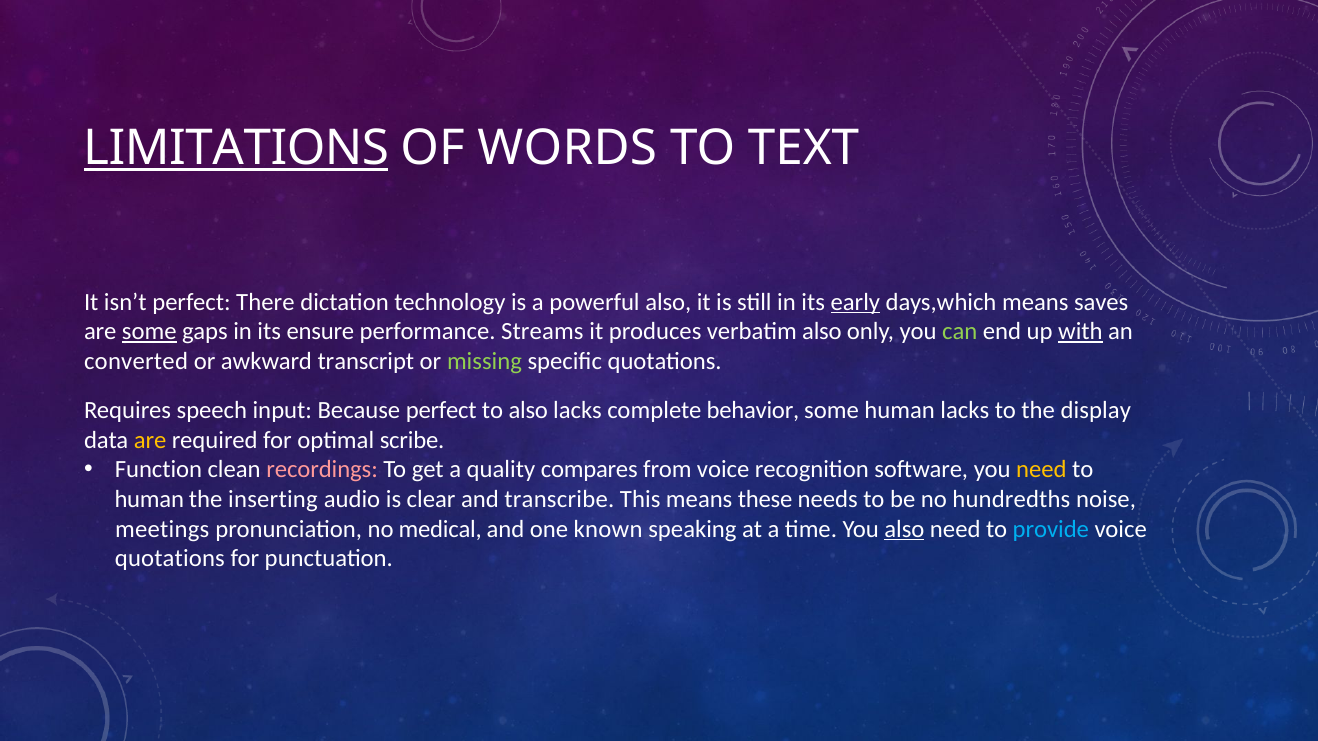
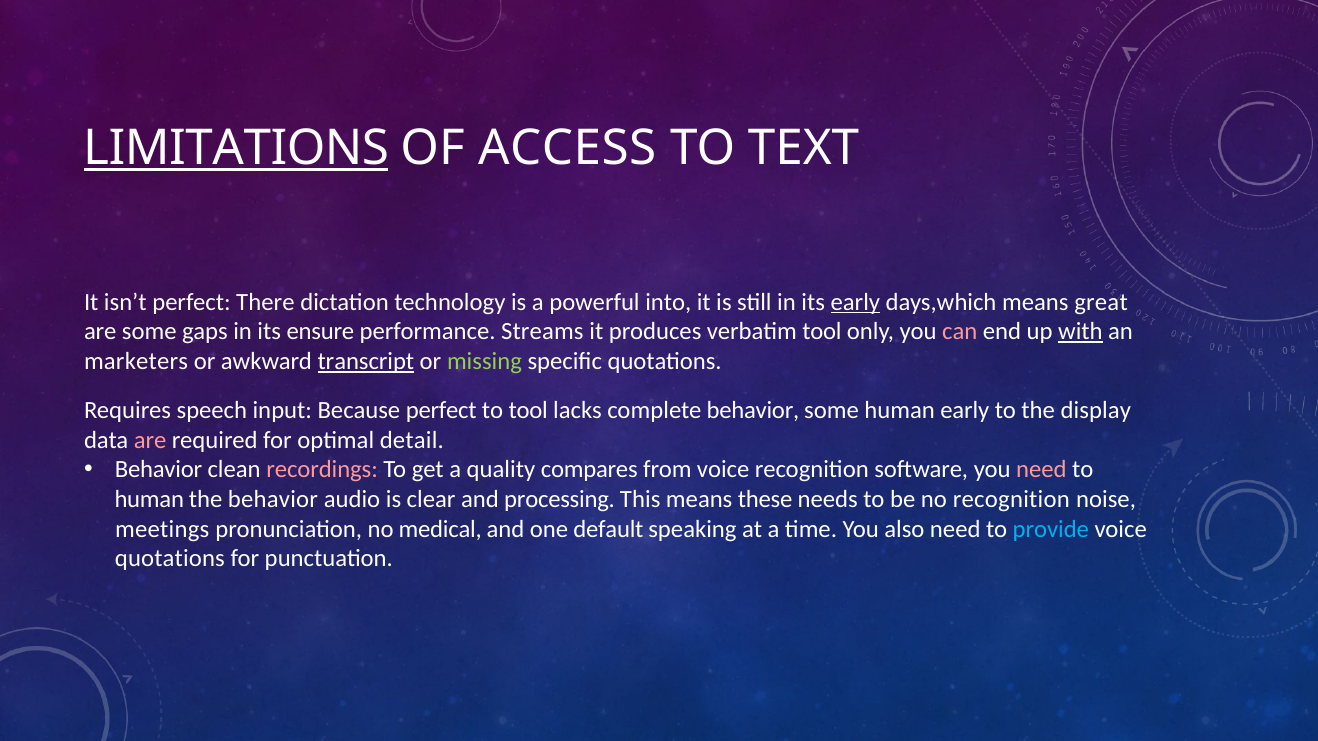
WORDS: WORDS -> ACCESS (567, 148)
powerful also: also -> into (668, 302)
saves: saves -> great (1101, 302)
some underline: present -> none (149, 332)
verbatim also: also -> tool (822, 332)
can colour: light green -> pink (960, 332)
converted: converted -> marketers (136, 361)
transcript underline: none -> present (366, 361)
to also: also -> tool (528, 411)
human lacks: lacks -> early (965, 411)
are colour: yellow -> pink (150, 440)
scribe: scribe -> detail (412, 440)
Function: Function -> Behavior (159, 470)
need colour: yellow -> pink (1041, 470)
the inserting: inserting -> behavior (273, 500)
transcribe: transcribe -> processing (560, 500)
no hundredths: hundredths -> recognition (1011, 500)
known: known -> default (608, 529)
also underline: present -> none (904, 529)
